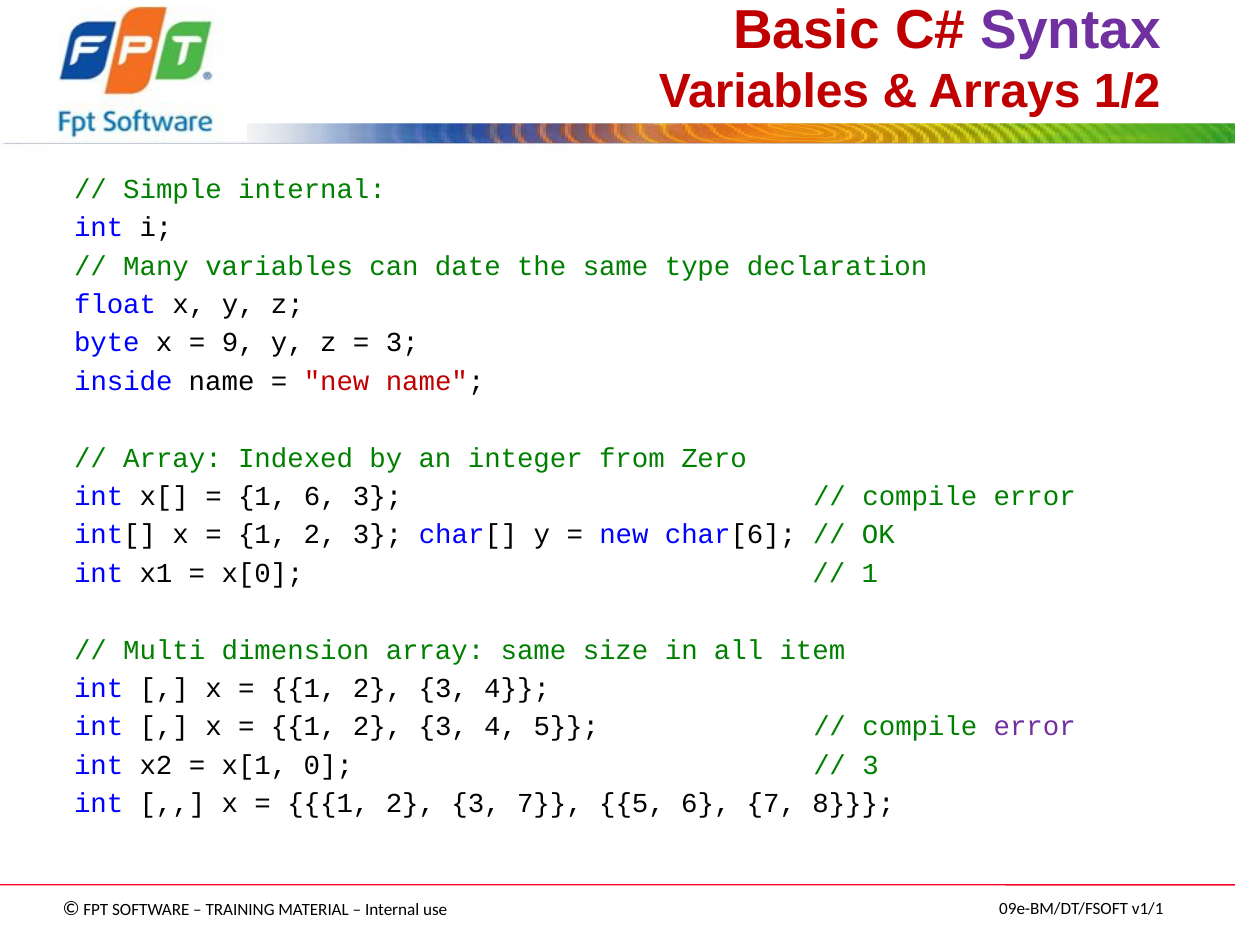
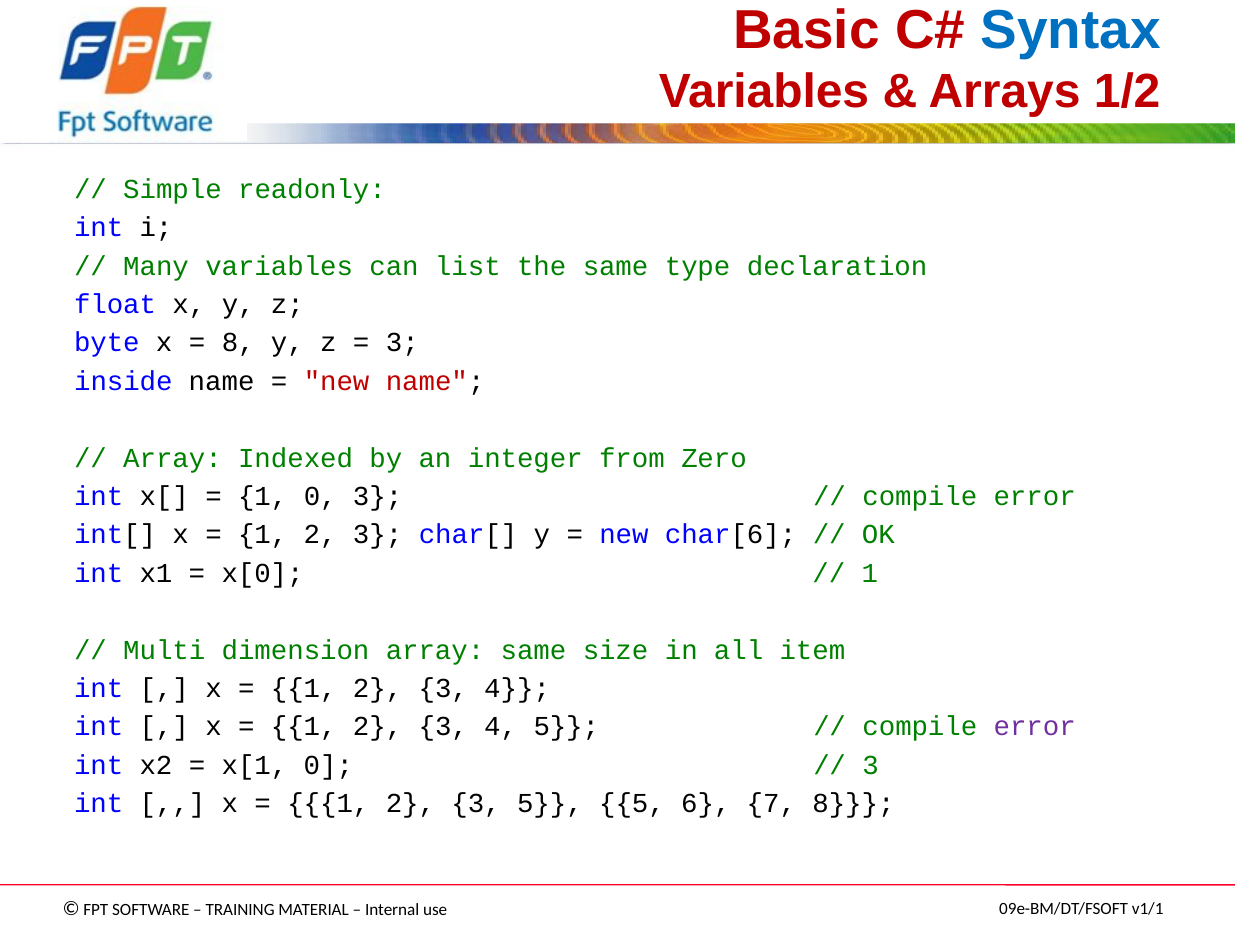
Syntax colour: purple -> blue (1071, 31)
Simple internal: internal -> readonly (312, 189)
date: date -> list (468, 266)
9: 9 -> 8 (238, 343)
1 6: 6 -> 0 (320, 497)
3 7: 7 -> 5 (550, 804)
